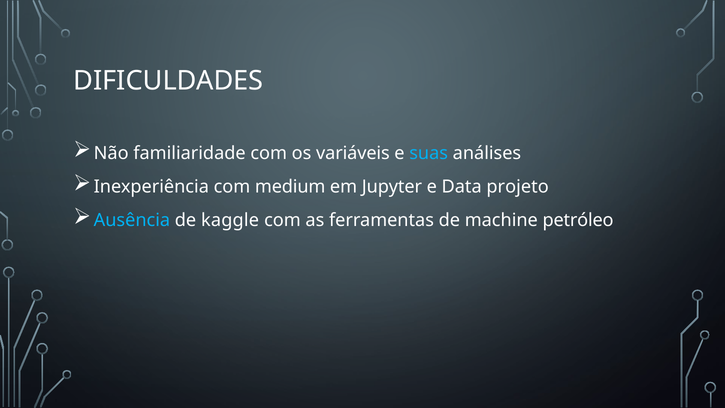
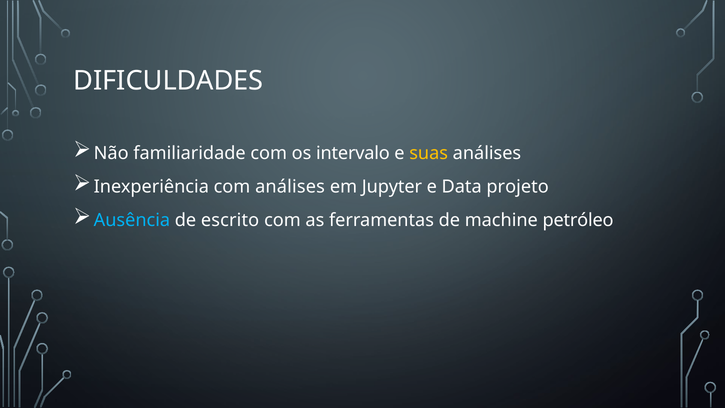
variáveis: variáveis -> intervalo (353, 153)
suas colour: light blue -> yellow (429, 153)
com medium: medium -> análises (290, 187)
kaggle: kaggle -> escrito (230, 220)
